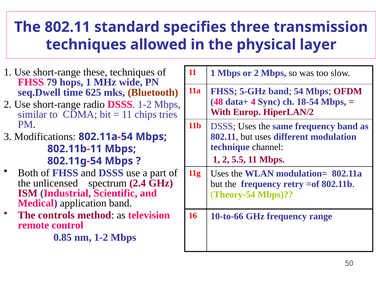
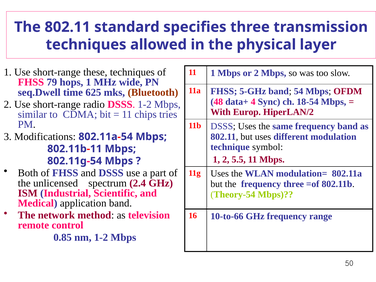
channel: channel -> symbol (268, 147)
frequency retry: retry -> three (294, 184)
controls: controls -> network (56, 215)
